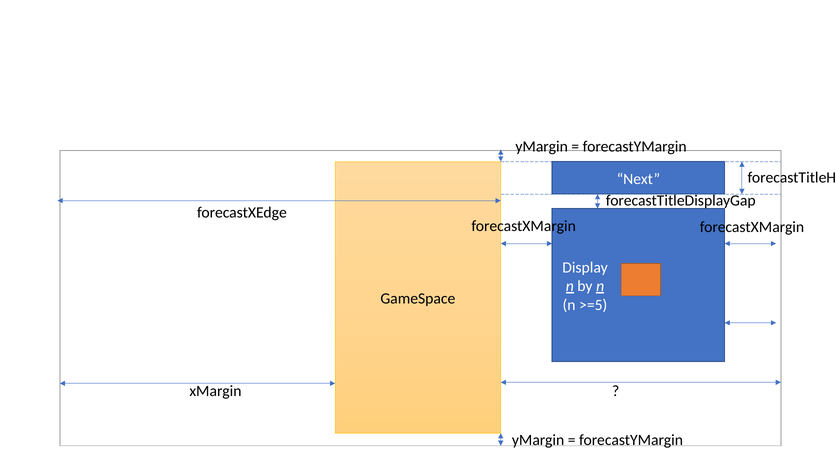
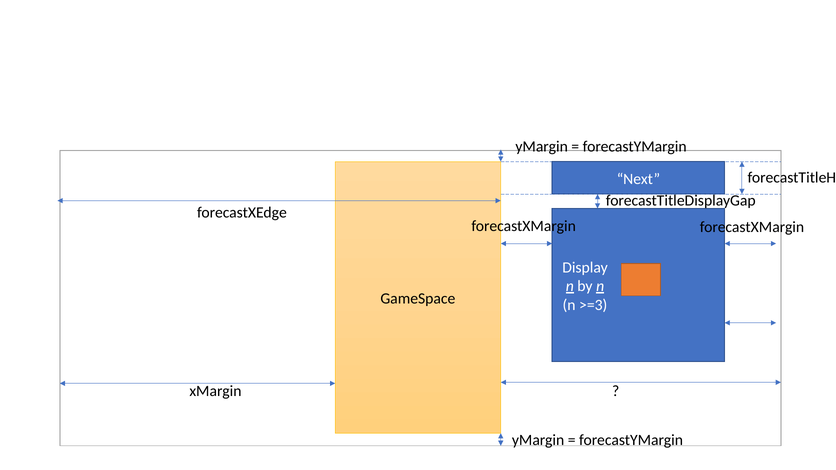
>=5: >=5 -> >=3 (593, 305)
